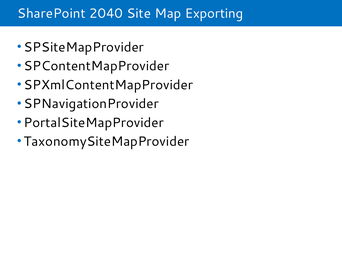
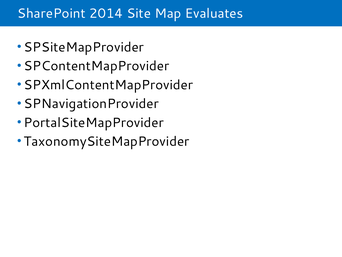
2040: 2040 -> 2014 (106, 14)
Exporting: Exporting -> Evaluates (214, 14)
